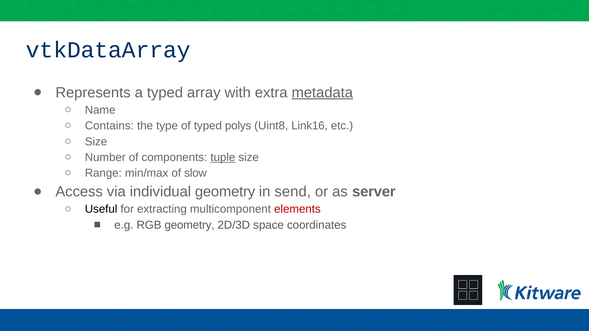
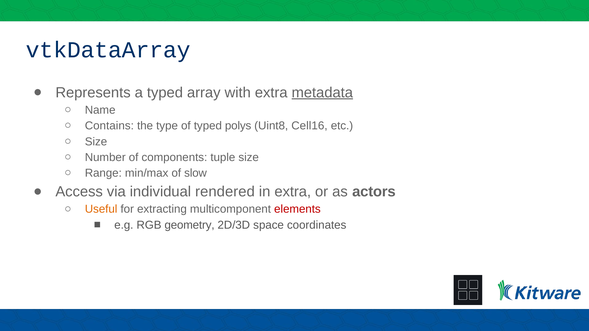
Link16: Link16 -> Cell16 (309, 126)
tuple underline: present -> none (223, 158)
individual geometry: geometry -> rendered (225, 192)
in send: send -> extra (293, 192)
server: server -> actors (374, 192)
Useful colour: black -> orange (101, 209)
